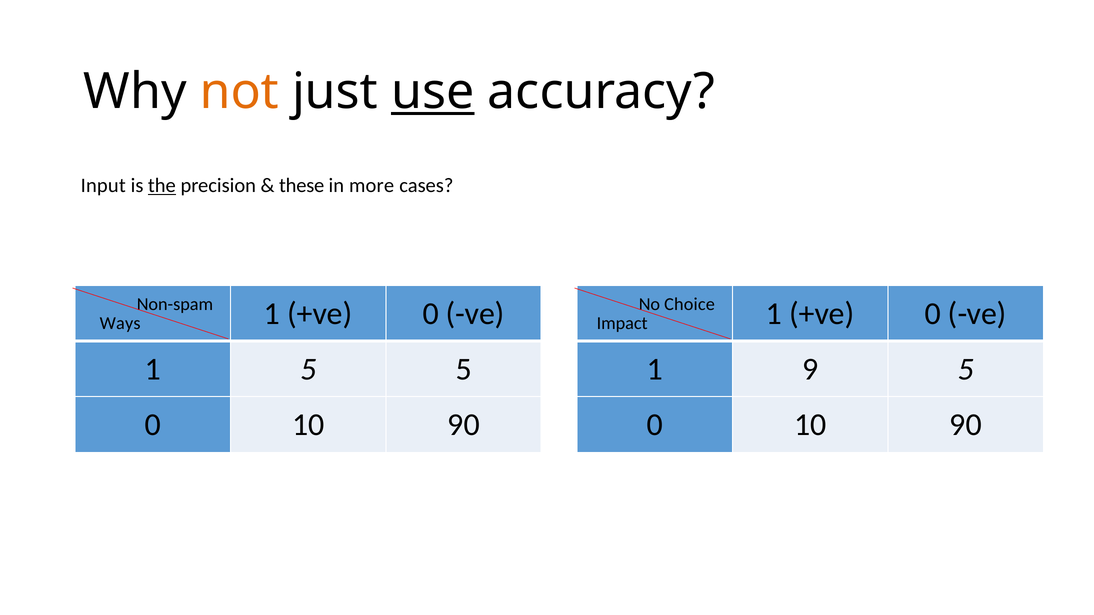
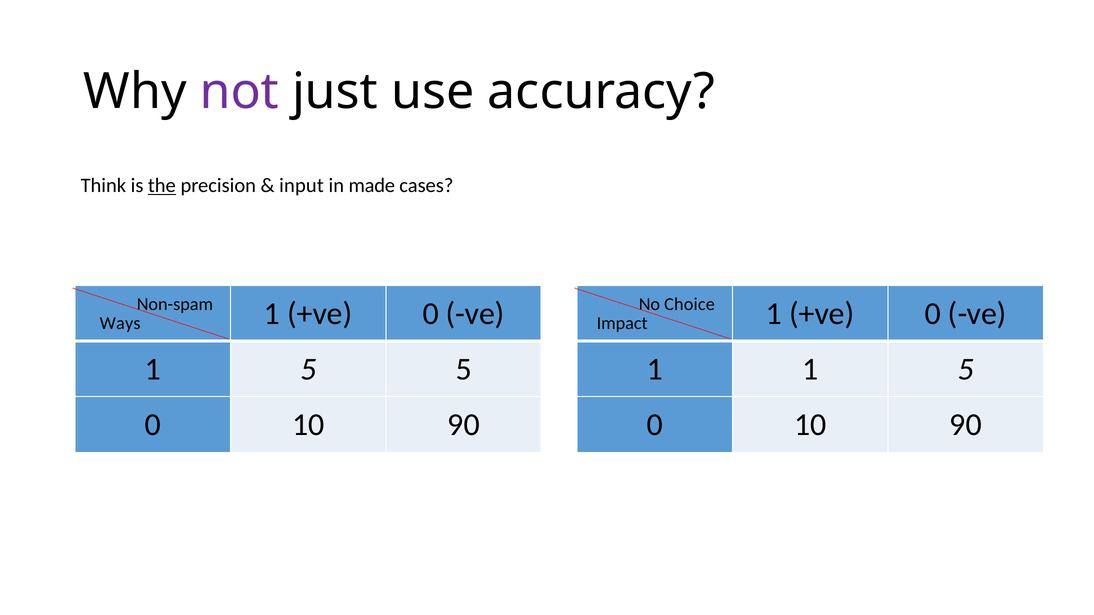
not colour: orange -> purple (239, 92)
use underline: present -> none (433, 92)
Input: Input -> Think (103, 186)
these: these -> input (301, 186)
more: more -> made (372, 186)
1 9: 9 -> 1 (810, 369)
